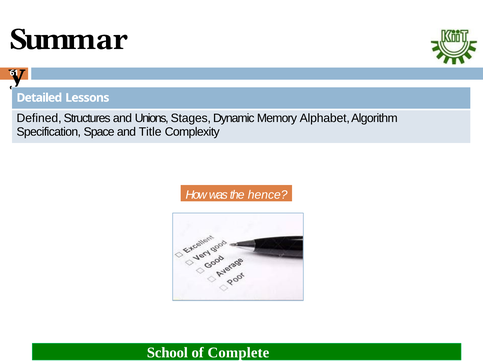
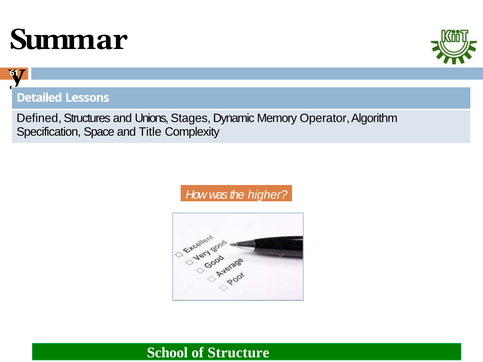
Alphabet: Alphabet -> Operator (325, 118)
hence: hence -> higher (268, 195)
Complete: Complete -> Structure (238, 353)
